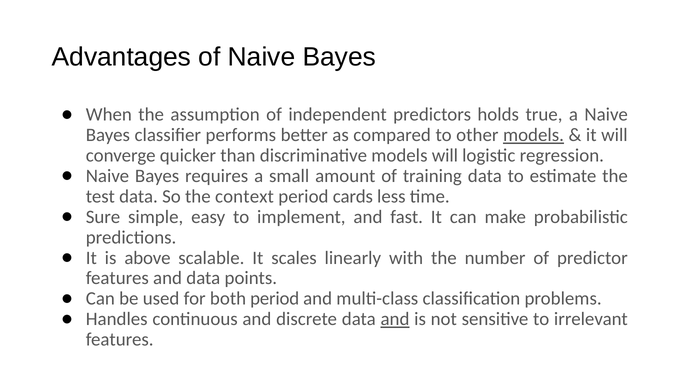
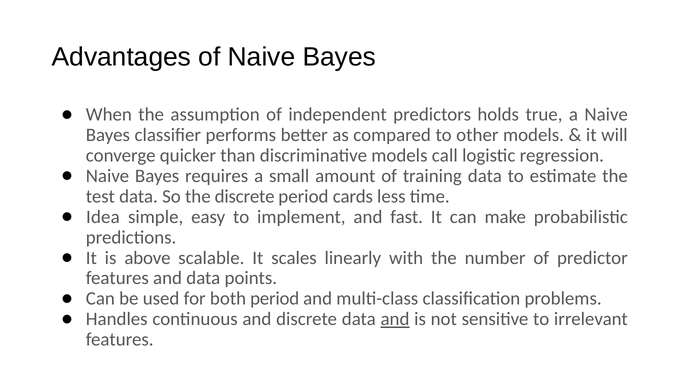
models underline: present -> none (533, 135)
models will: will -> call (445, 155)
the context: context -> discrete (245, 196)
Sure: Sure -> Idea (103, 217)
